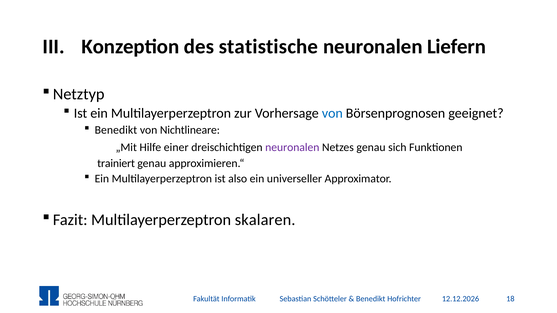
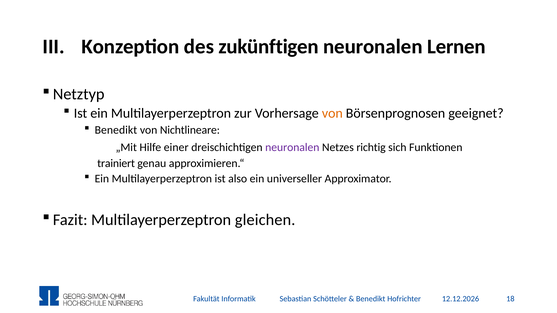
statistische: statistische -> zukünftigen (269, 47)
Liefern: Liefern -> Lernen (456, 47)
von colour: blue -> orange (332, 113)
Netzes genau: genau -> richtig (371, 147)
skalaren: skalaren -> gleichen (265, 220)
